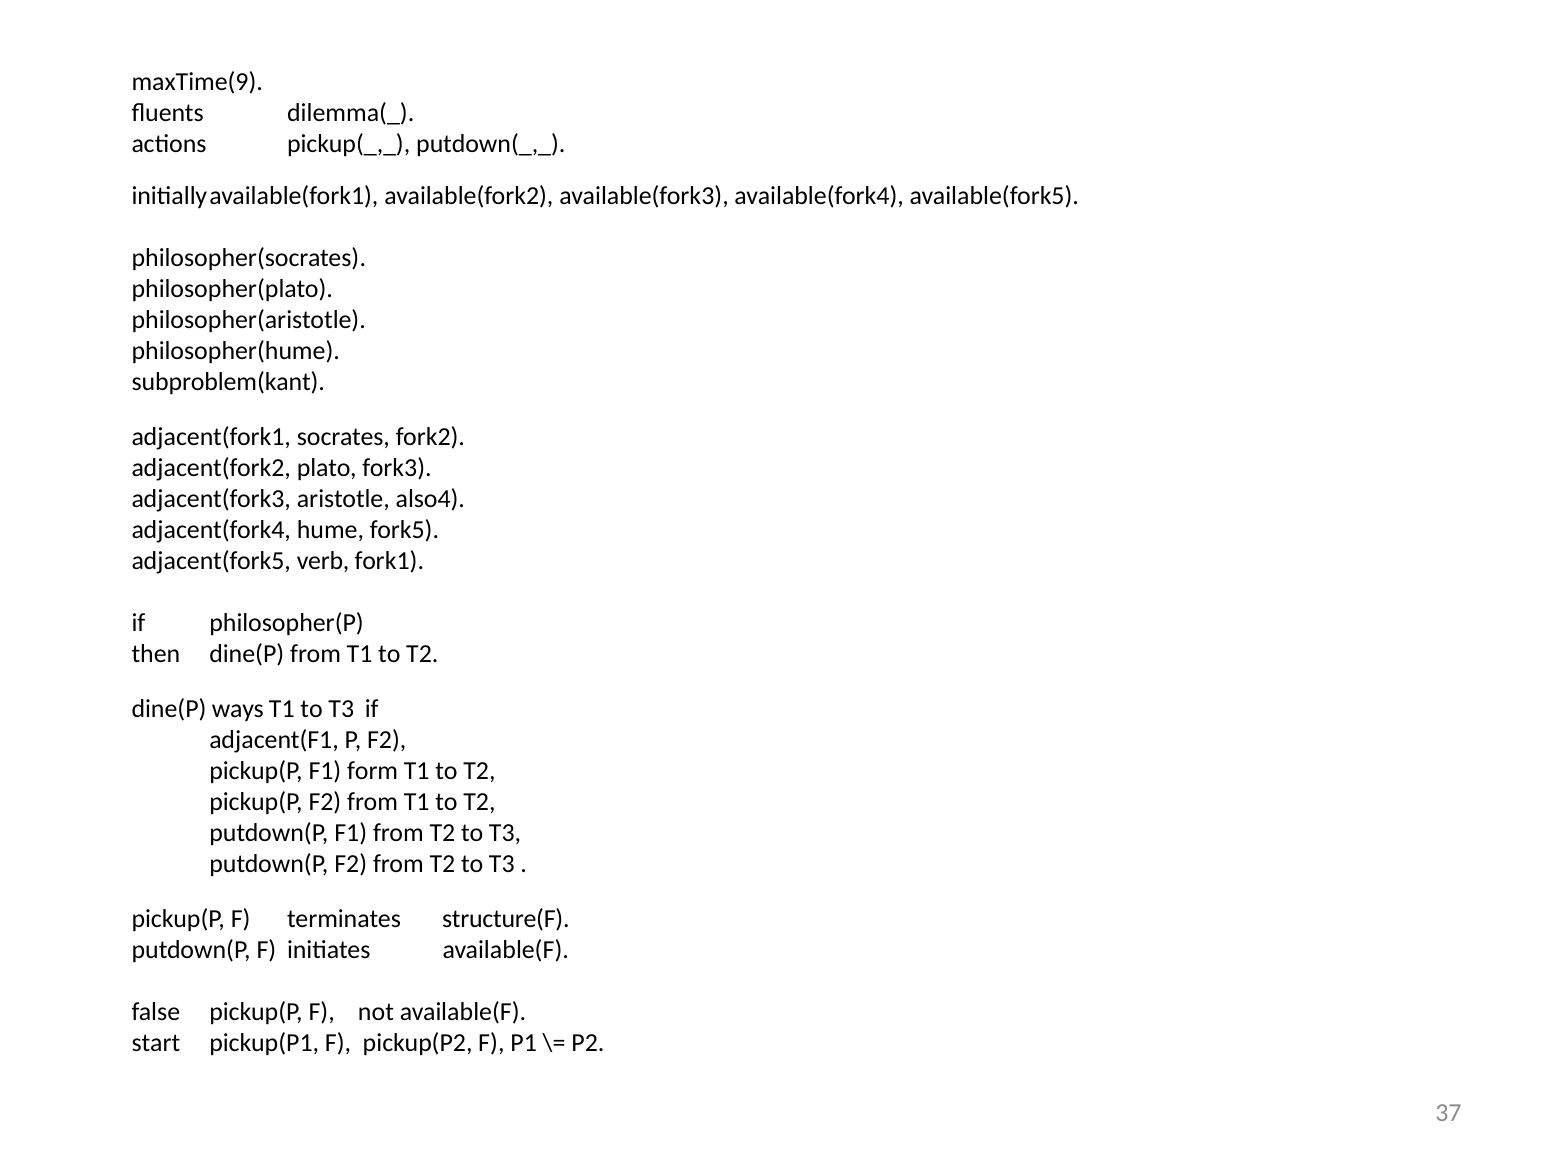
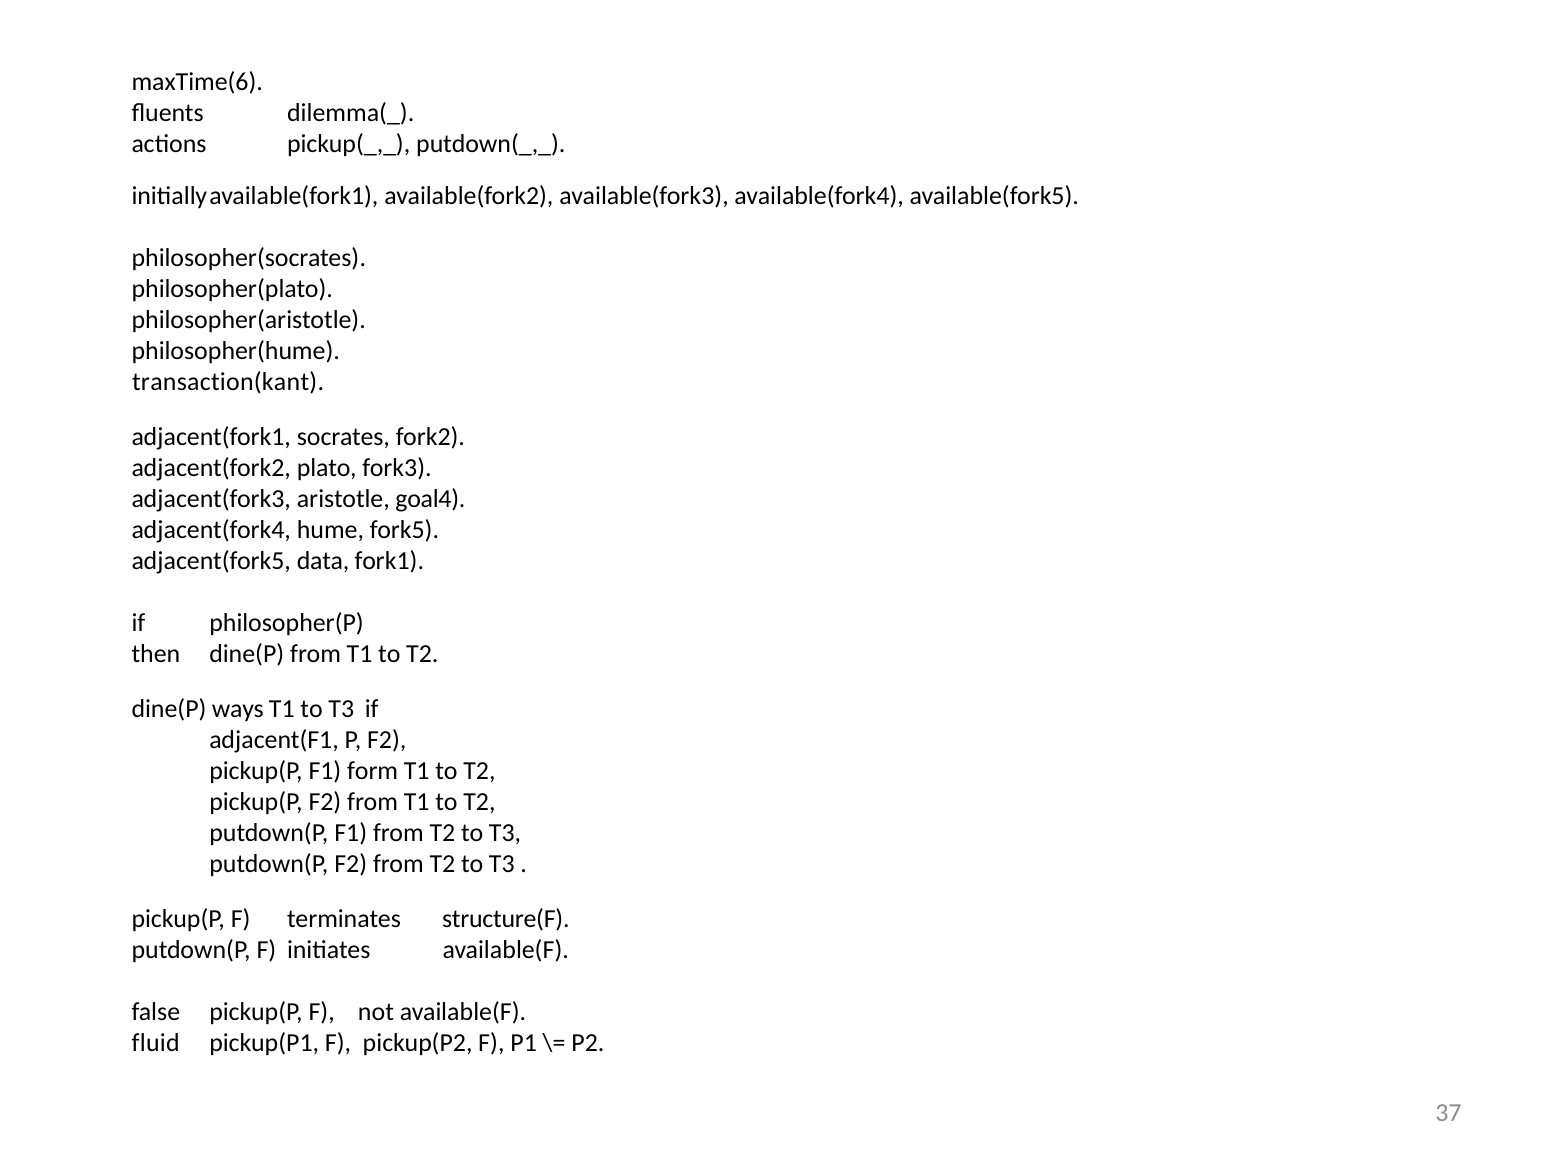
maxTime(9: maxTime(9 -> maxTime(6 (197, 82)
subproblem(kant: subproblem(kant -> transaction(kant (228, 382)
also4: also4 -> goal4 (430, 499)
verb: verb -> data (323, 561)
start: start -> fluid (156, 1043)
